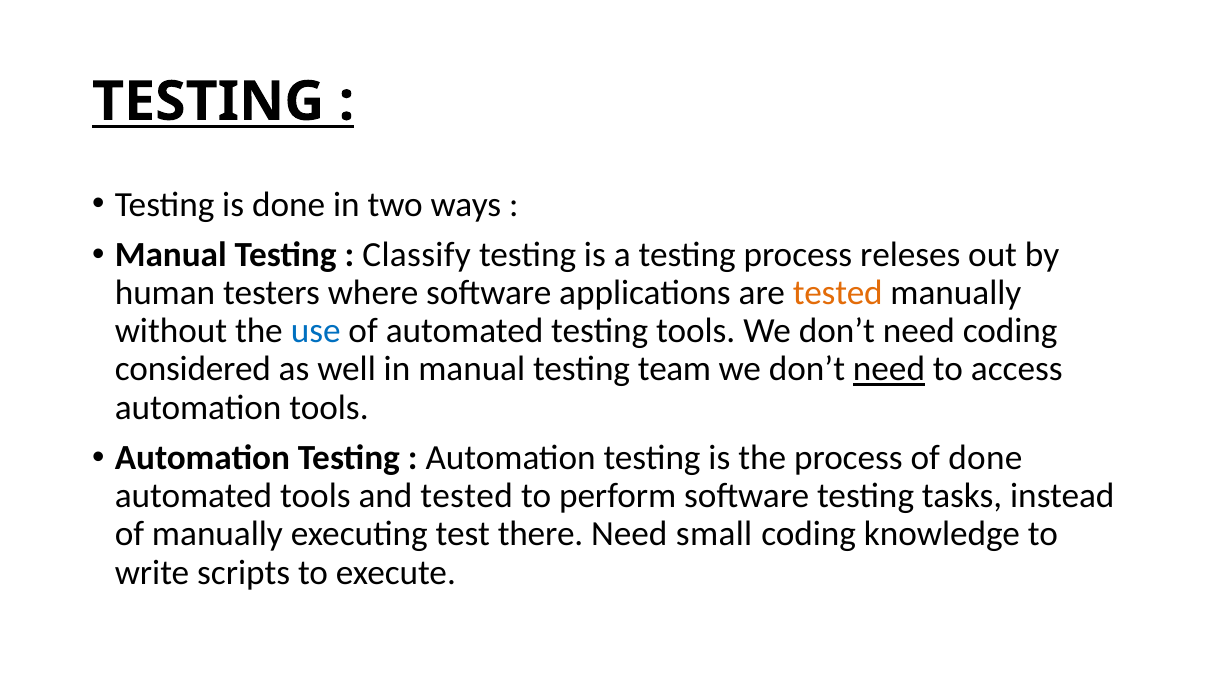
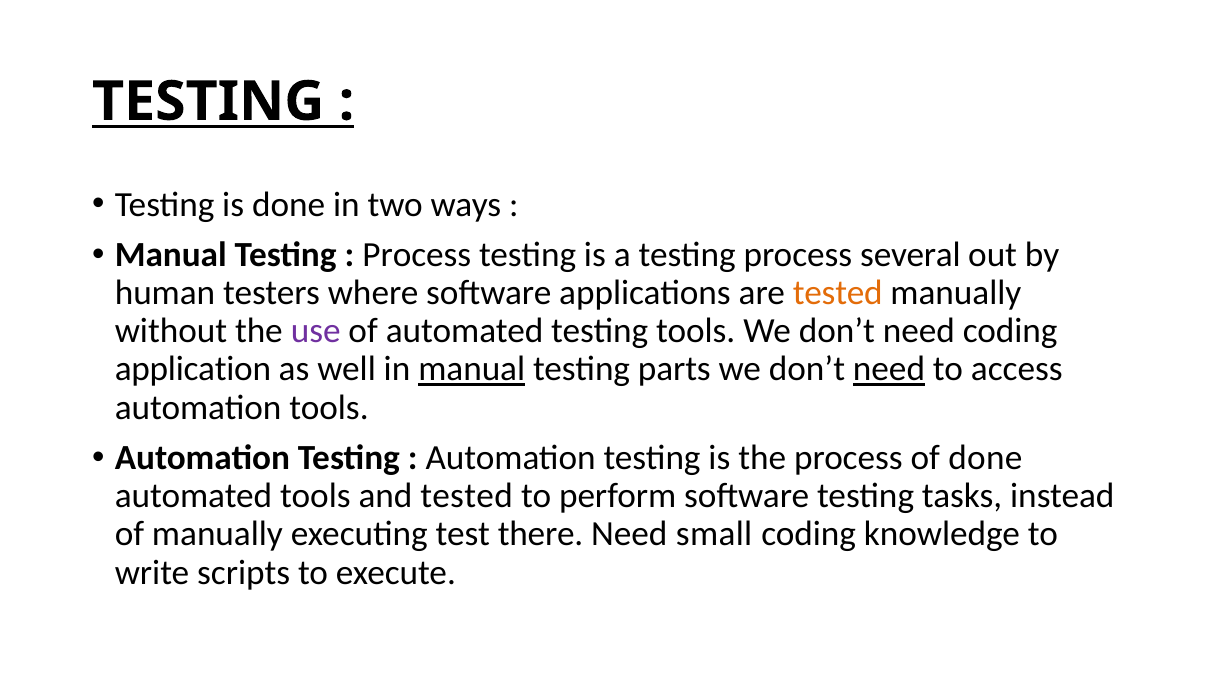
Classify: Classify -> Process (417, 255)
releses: releses -> several (910, 255)
use colour: blue -> purple (316, 331)
considered: considered -> application (193, 369)
manual underline: none -> present (472, 369)
team: team -> parts (674, 369)
